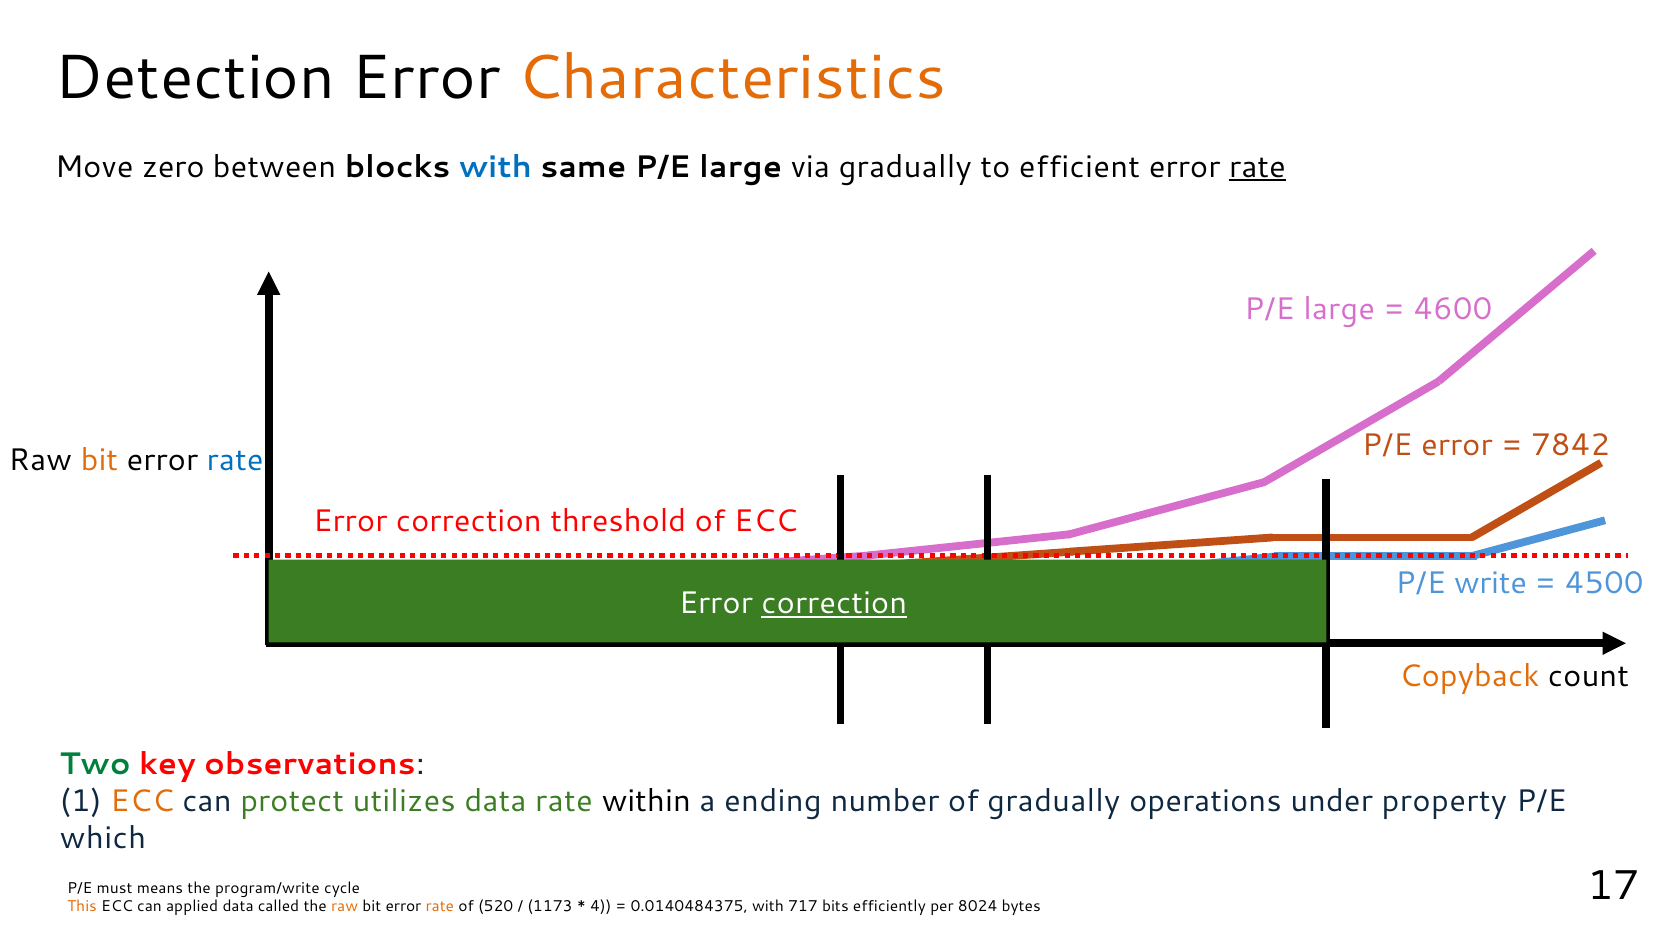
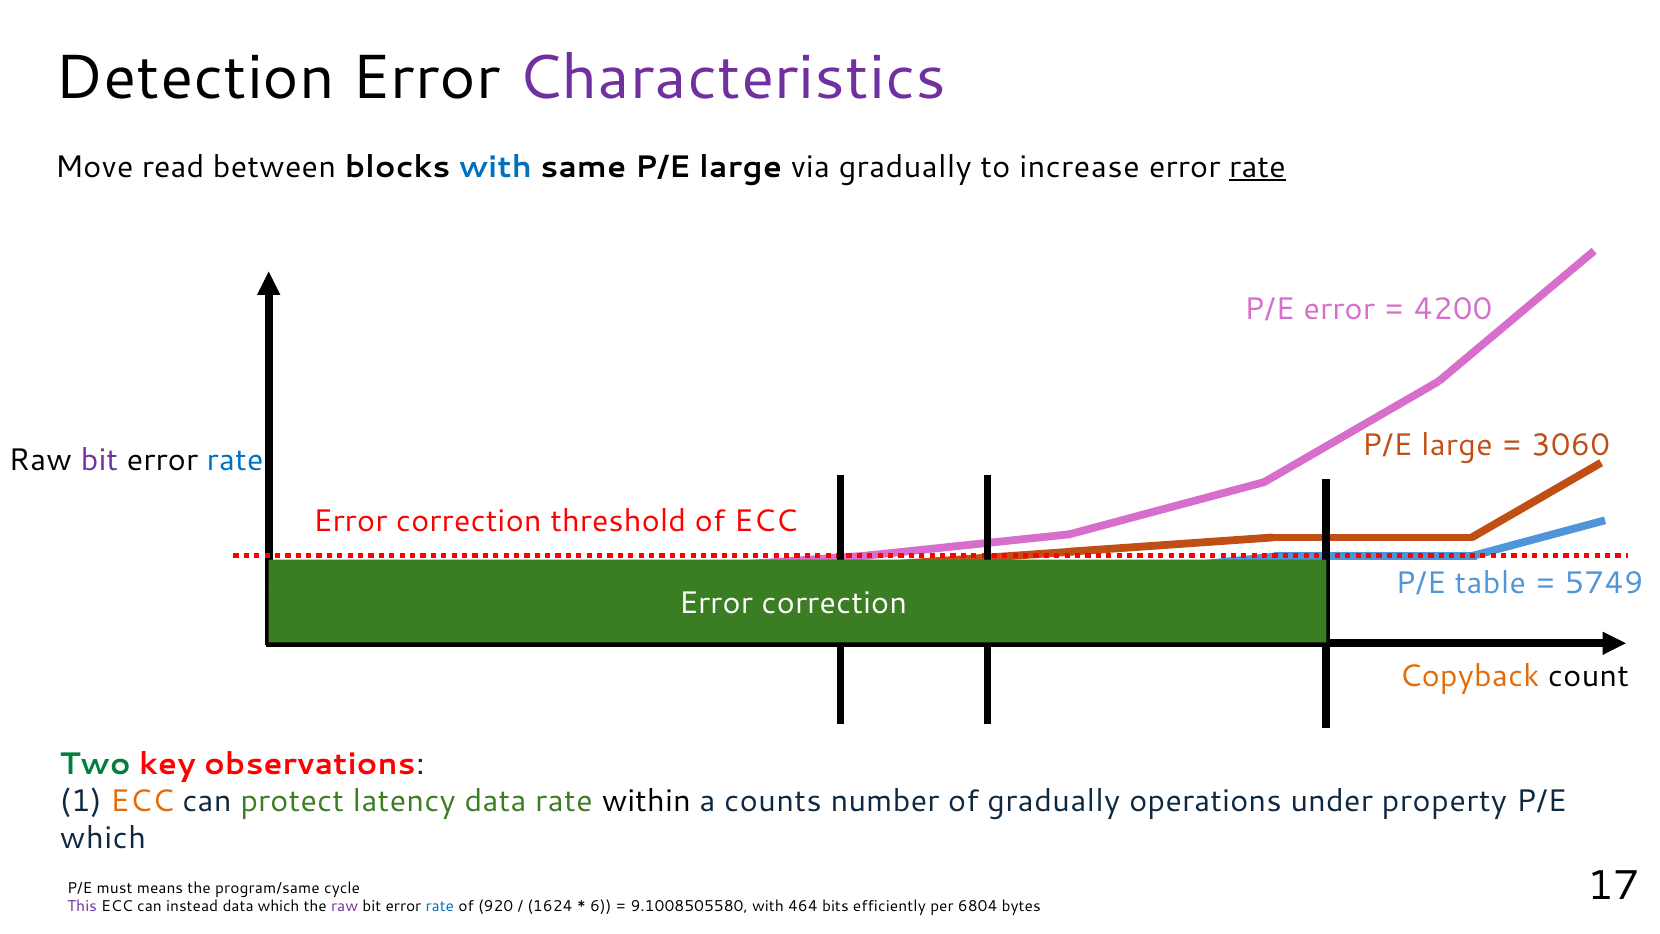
Characteristics colour: orange -> purple (732, 78)
zero: zero -> read (173, 167)
efficient: efficient -> increase (1080, 167)
large: large -> error (1339, 309)
4600: 4600 -> 4200 (1453, 309)
error: error -> large (1457, 445)
7842: 7842 -> 3060 (1571, 445)
bit colour: orange -> purple (99, 460)
write: write -> table (1490, 583)
4500: 4500 -> 5749 (1604, 583)
correction underline: present -> none (834, 603)
utilizes: utilizes -> latency (404, 801)
ending: ending -> counts (773, 801)
program/write: program/write -> program/same (267, 888)
This colour: orange -> purple (82, 907)
applied: applied -> instead (192, 907)
data called: called -> which (279, 907)
raw colour: orange -> purple (345, 907)
rate colour: orange -> blue (440, 907)
520: 520 -> 920 (496, 907)
1173: 1173 -> 1624 (550, 907)
4: 4 -> 6 (601, 907)
0.0140484375: 0.0140484375 -> 9.1008505580 (689, 907)
717: 717 -> 464 (803, 907)
8024: 8024 -> 6804 (978, 907)
